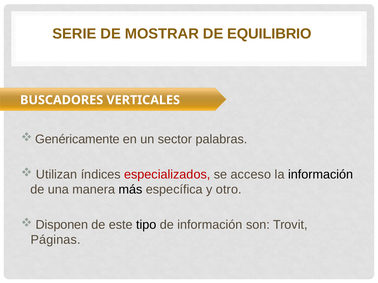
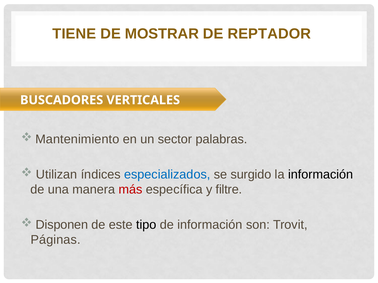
SERIE: SERIE -> TIENE (74, 34)
EQUILIBRIO: EQUILIBRIO -> REPTADOR (269, 34)
Genéricamente: Genéricamente -> Mantenimiento (77, 139)
especializados colour: red -> blue (167, 175)
acceso: acceso -> surgido (251, 175)
más colour: black -> red (131, 190)
otro: otro -> filtre (229, 190)
